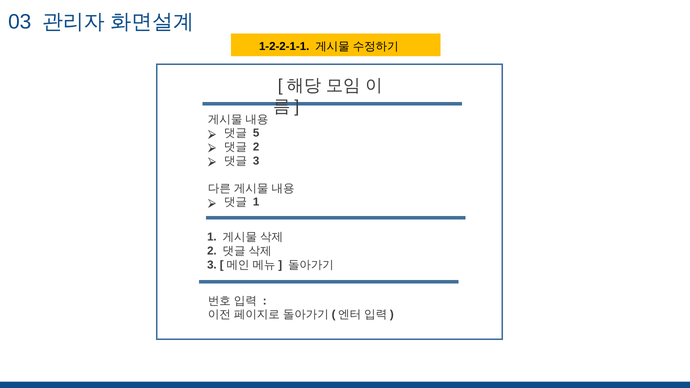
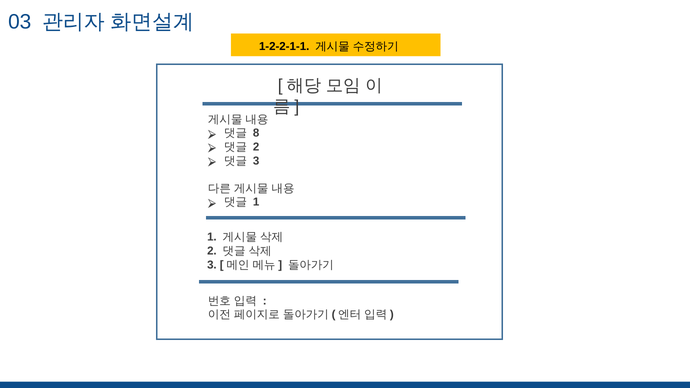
5: 5 -> 8 (256, 133)
